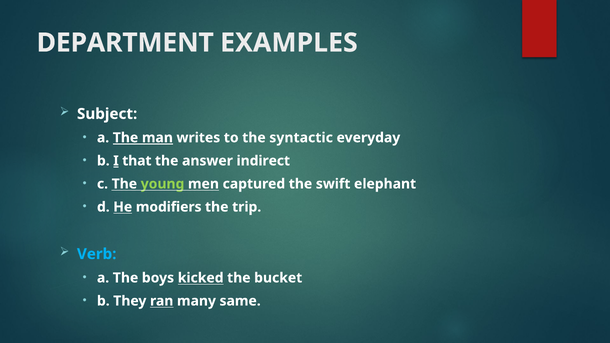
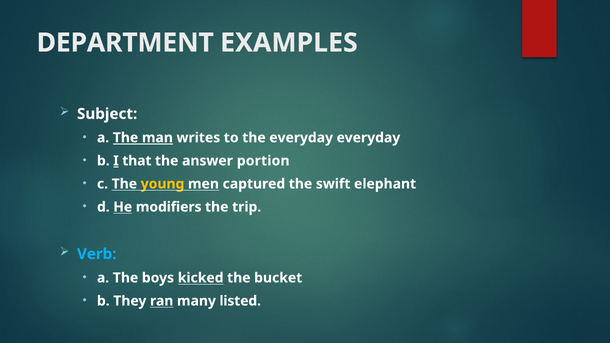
the syntactic: syntactic -> everyday (301, 138)
indirect: indirect -> portion (263, 161)
young colour: light green -> yellow (163, 184)
same: same -> listed (240, 301)
